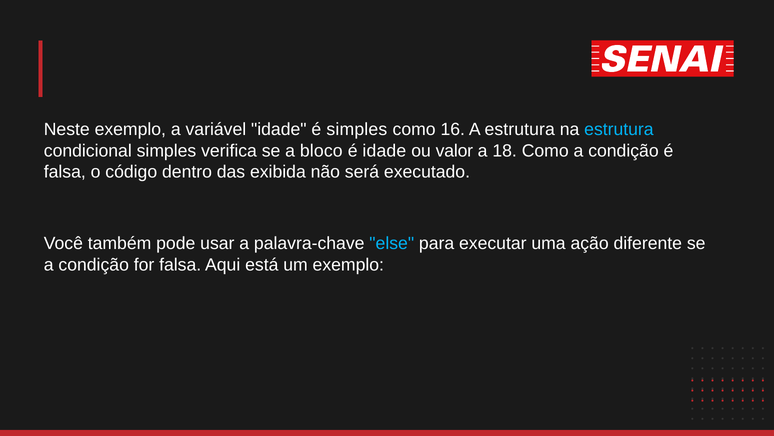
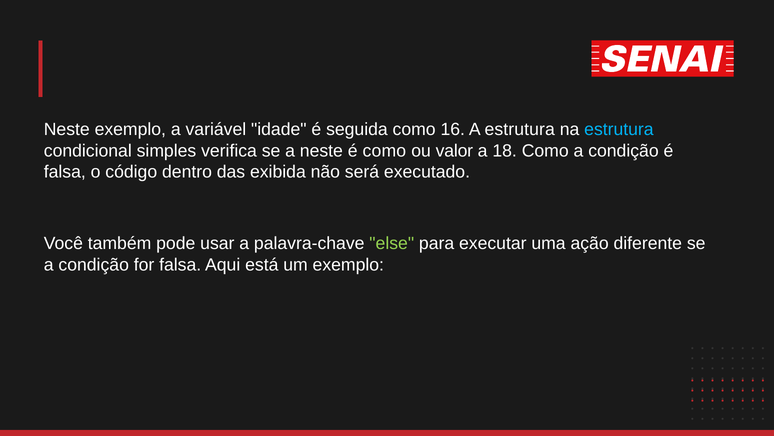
é simples: simples -> seguida (357, 130)
a bloco: bloco -> neste (321, 151)
é idade: idade -> como (384, 151)
else colour: light blue -> light green (392, 243)
